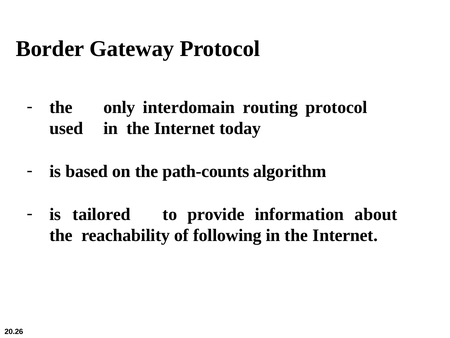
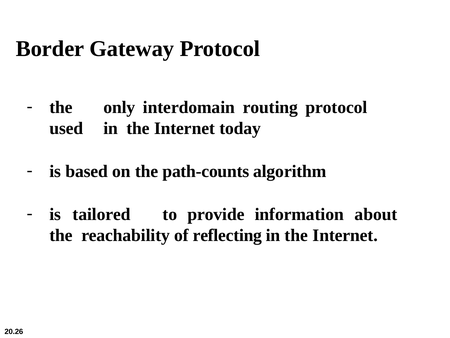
following: following -> reflecting (227, 235)
